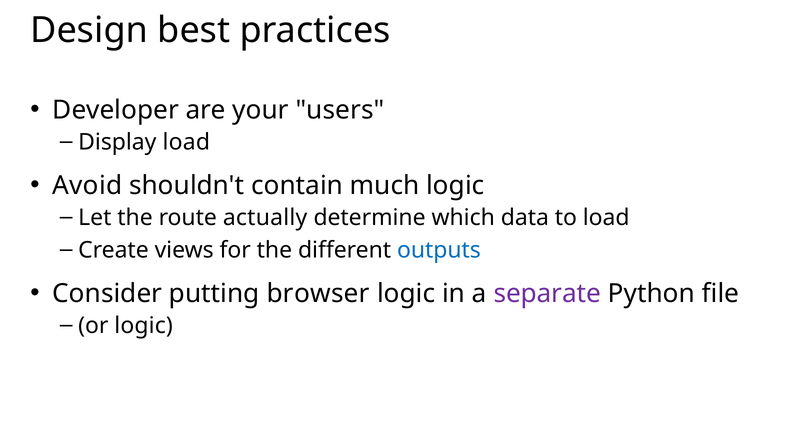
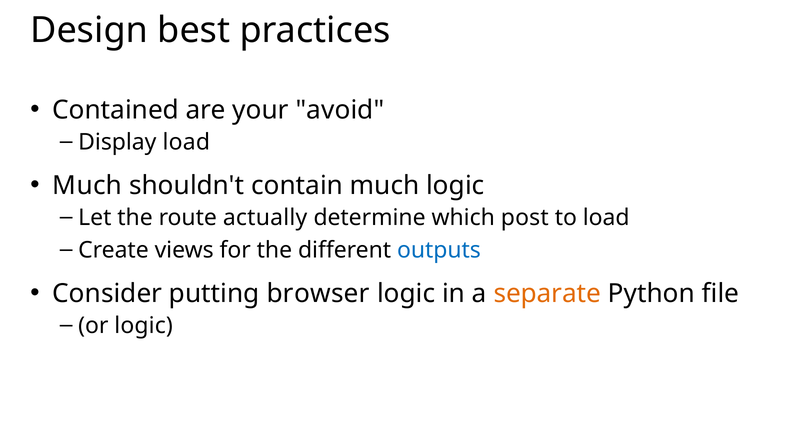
Developer: Developer -> Contained (116, 110)
users: users -> avoid (340, 110)
Avoid: Avoid -> Much (87, 186)
data: data -> post (525, 217)
separate colour: purple -> orange (547, 293)
